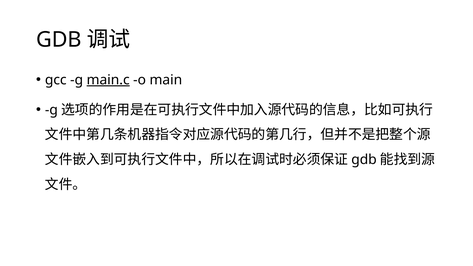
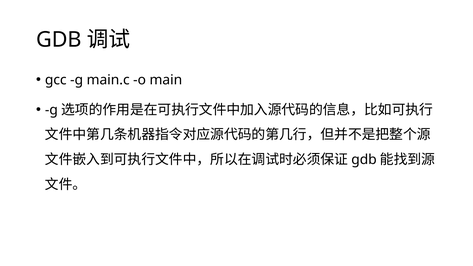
main.c underline: present -> none (108, 80)
